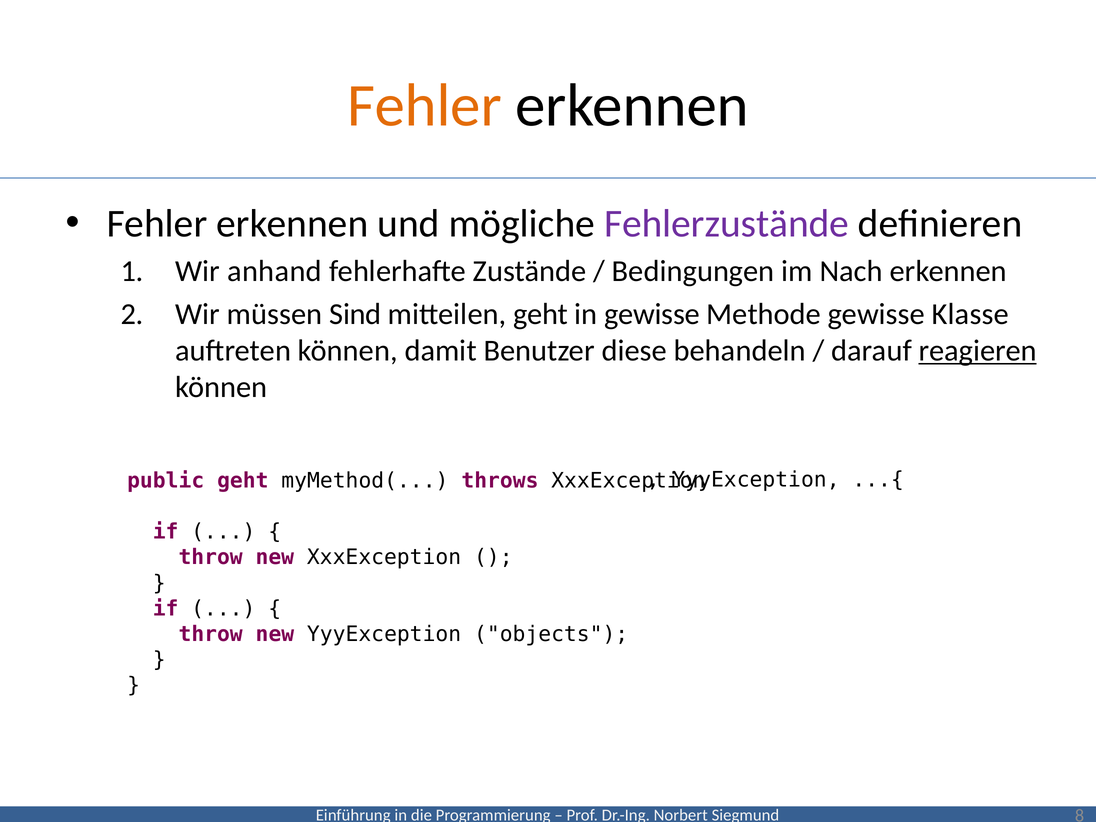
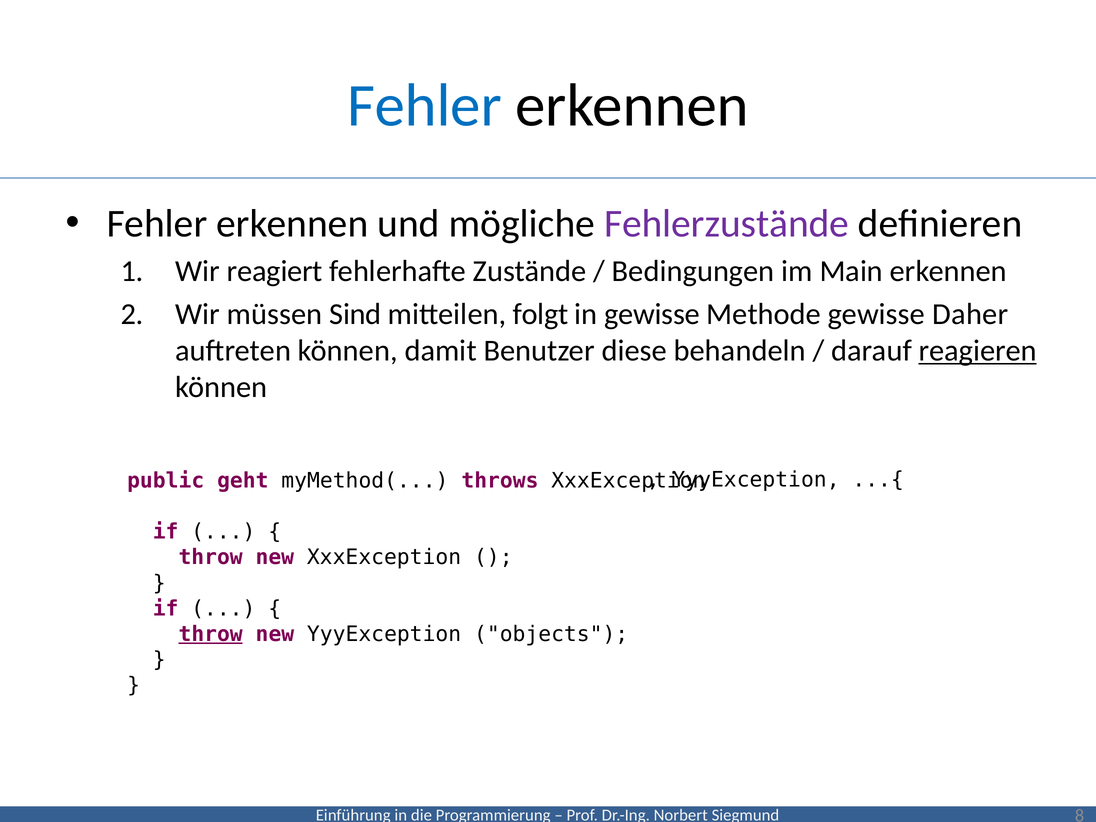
Fehler colour: orange -> blue (424, 106)
anhand: anhand -> reagiert (275, 271)
Nach: Nach -> Main (851, 271)
mitteilen geht: geht -> folgt (541, 314)
Klasse: Klasse -> Daher (970, 314)
throw underline: none -> present (211, 634)
